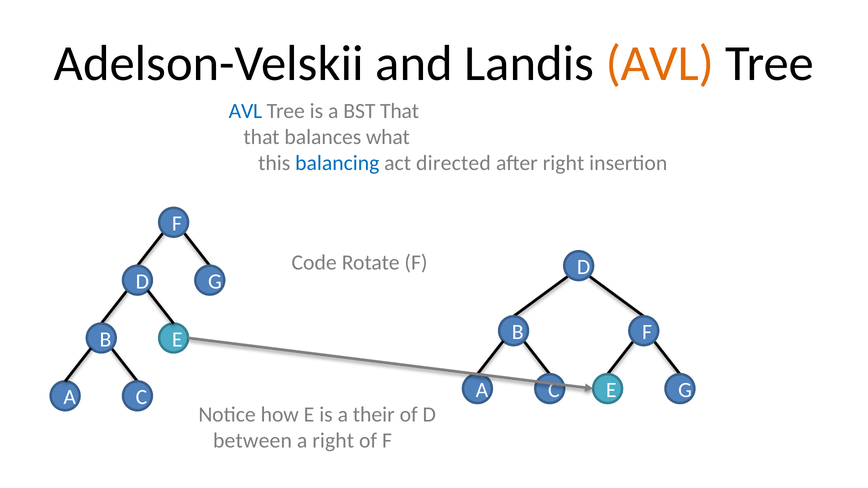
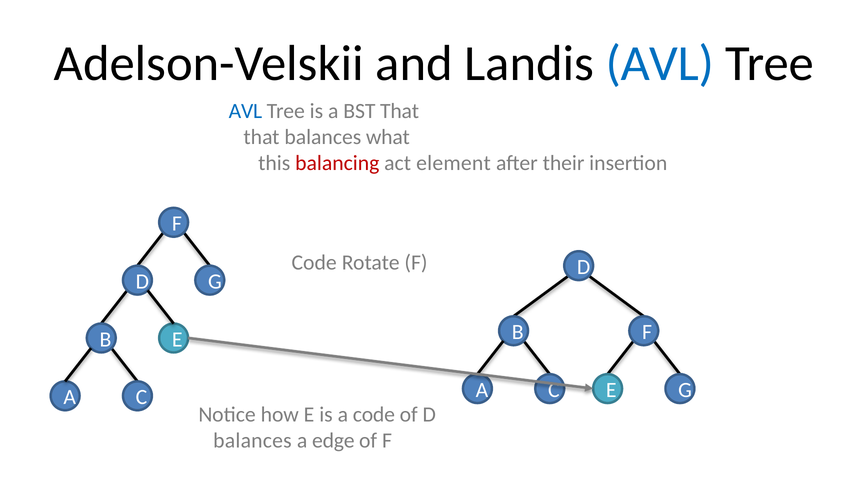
AVL colour: orange -> blue (660, 64)
balancing colour: blue -> red (337, 163)
directed: directed -> element (453, 163)
after right: right -> their (564, 163)
a their: their -> code (374, 415)
between: between -> balances (252, 441)
a right: right -> edge (333, 441)
